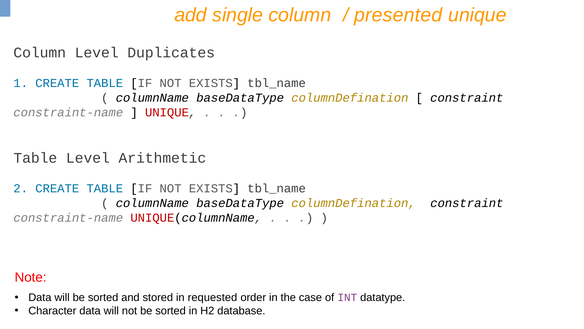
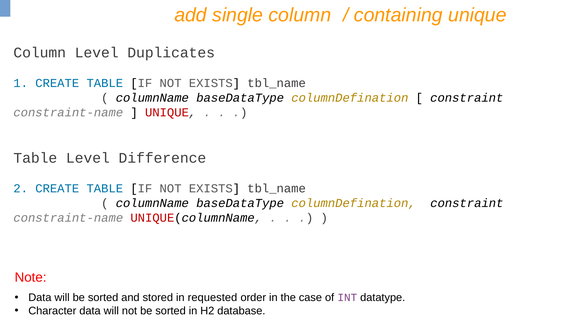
presented: presented -> containing (398, 15)
Arithmetic: Arithmetic -> Difference (162, 158)
